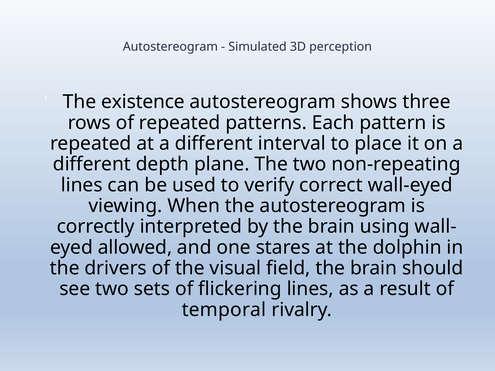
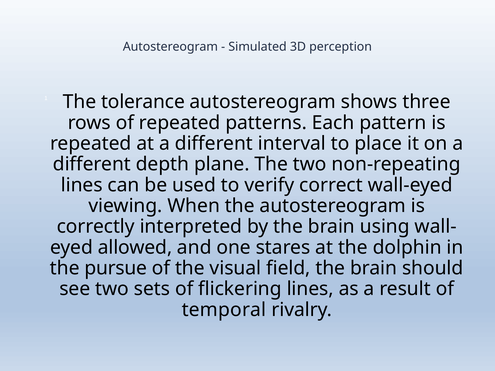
existence: existence -> tolerance (143, 102)
drivers: drivers -> pursue (116, 268)
